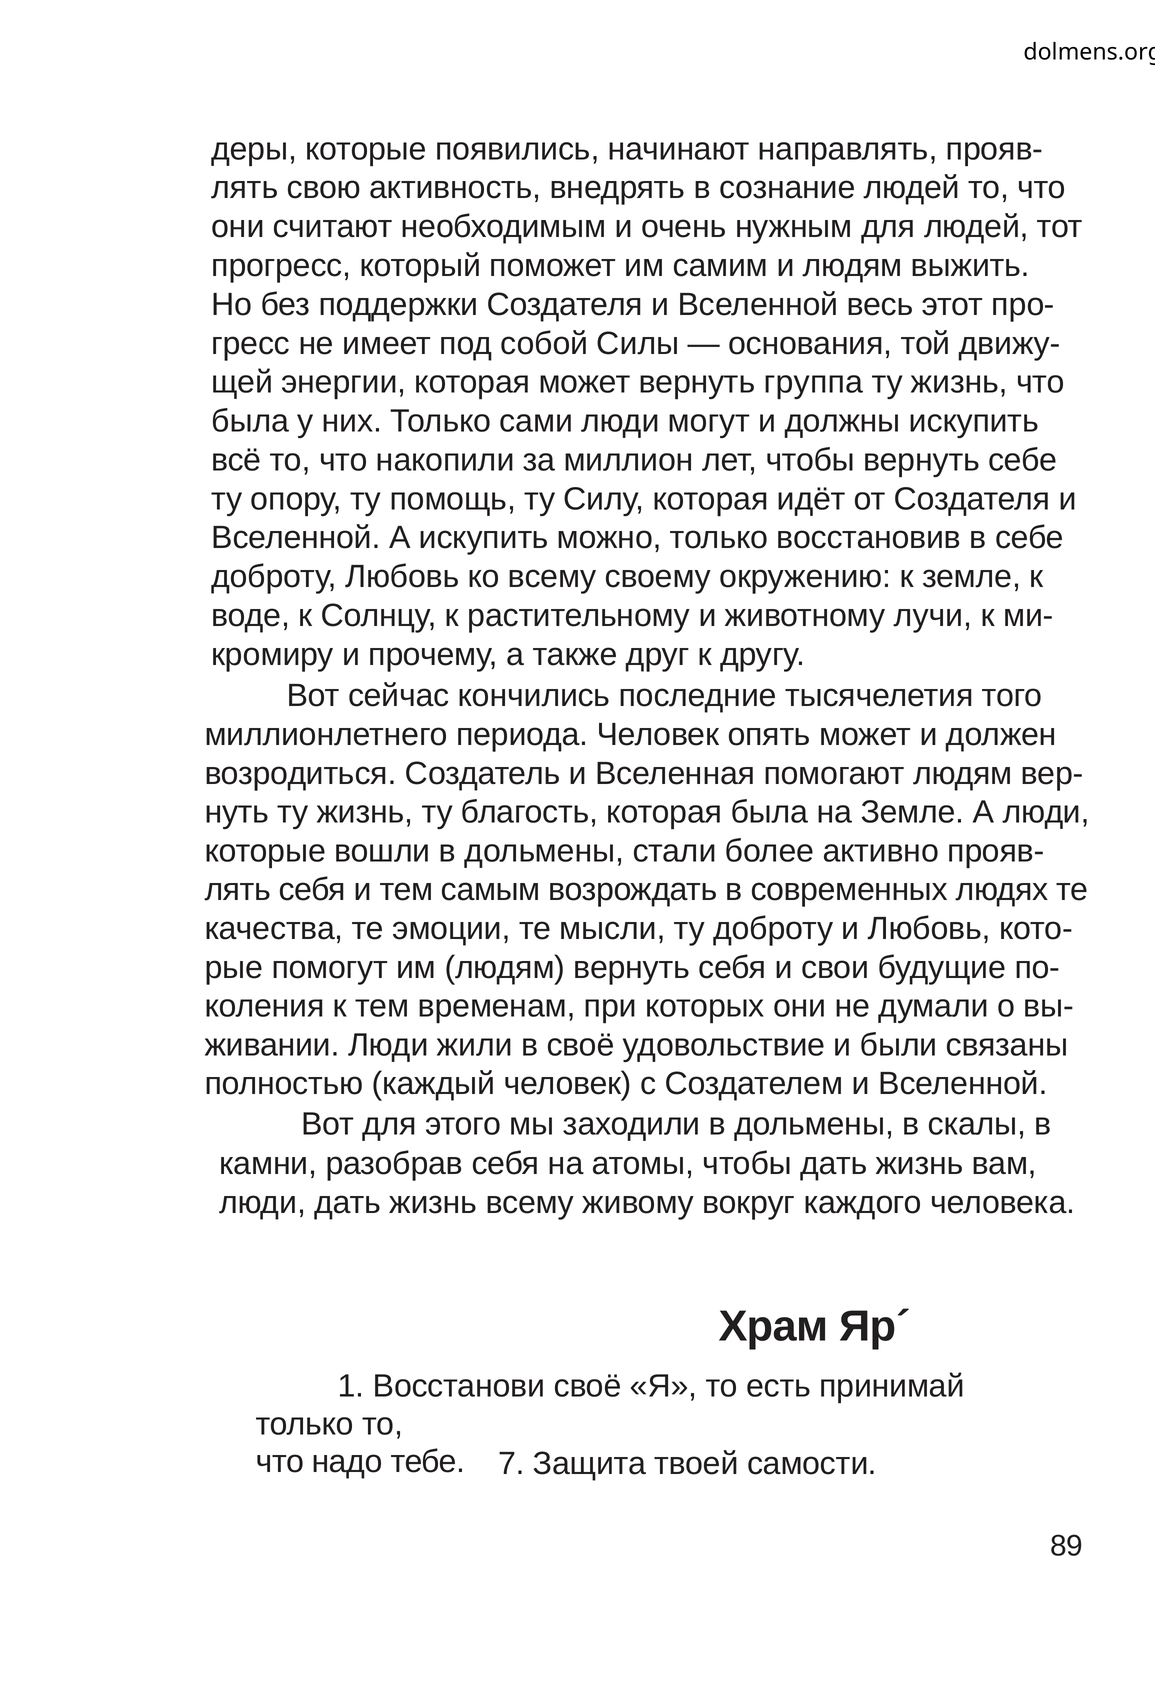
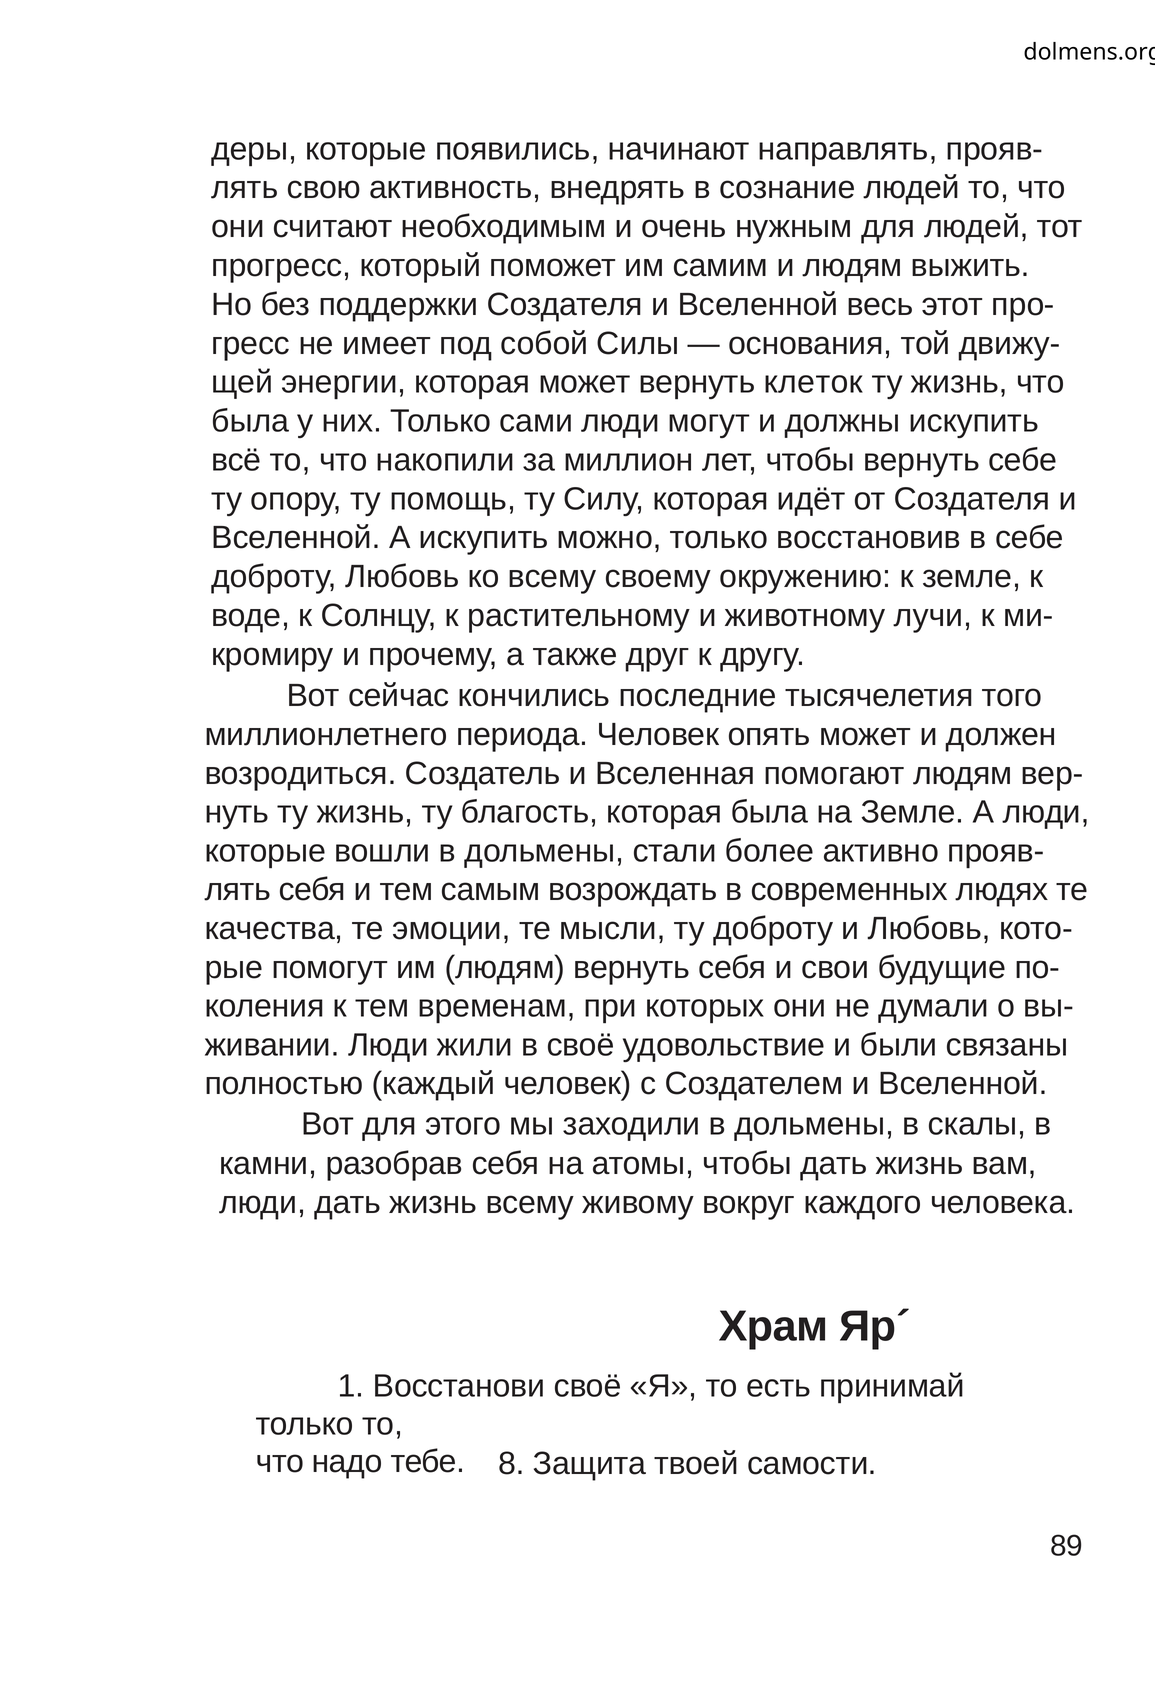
группа: группа -> клеток (813, 382)
7: 7 -> 8 (511, 1464)
